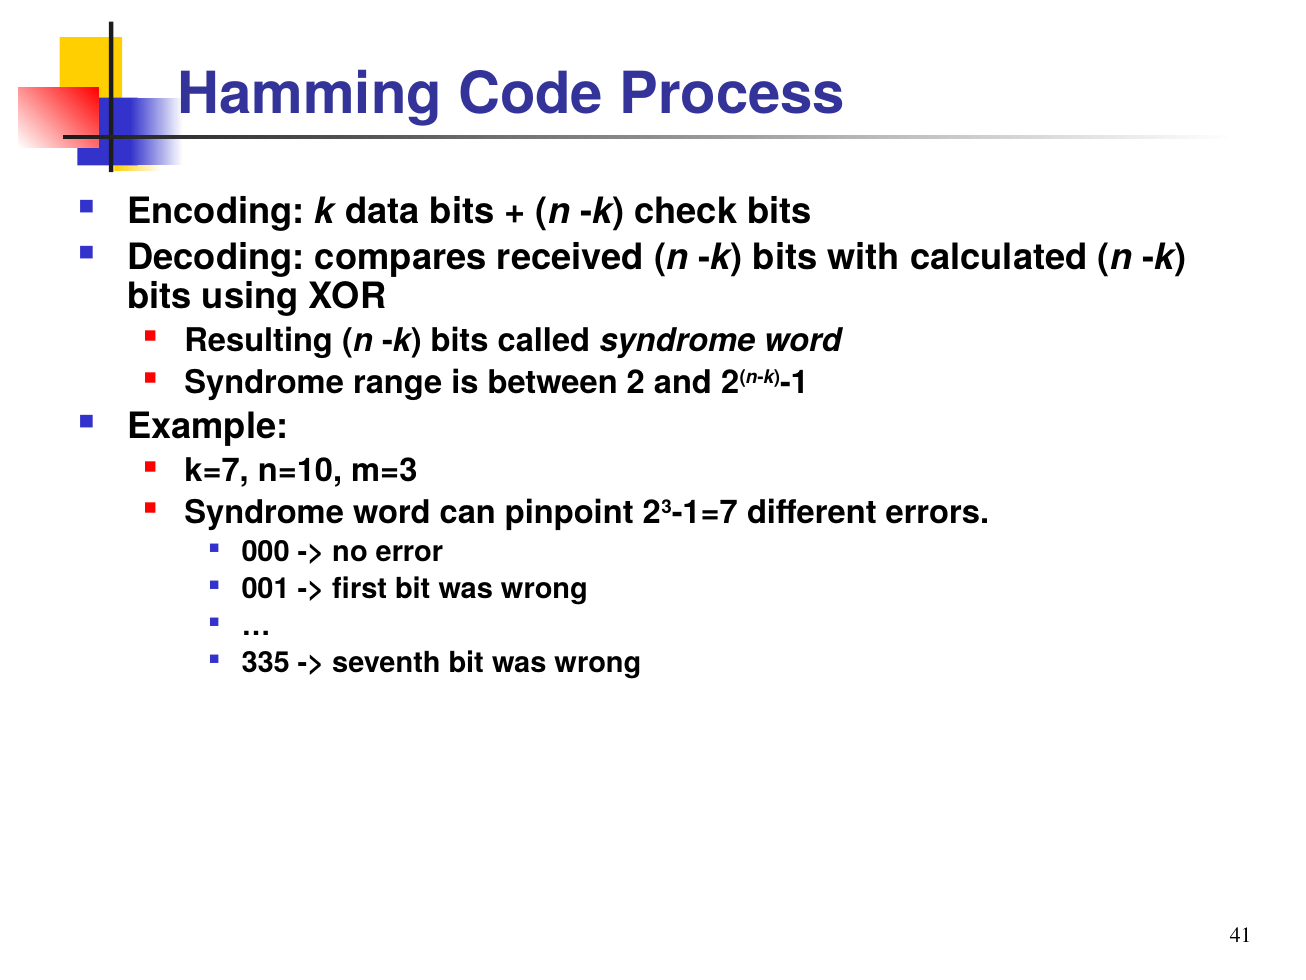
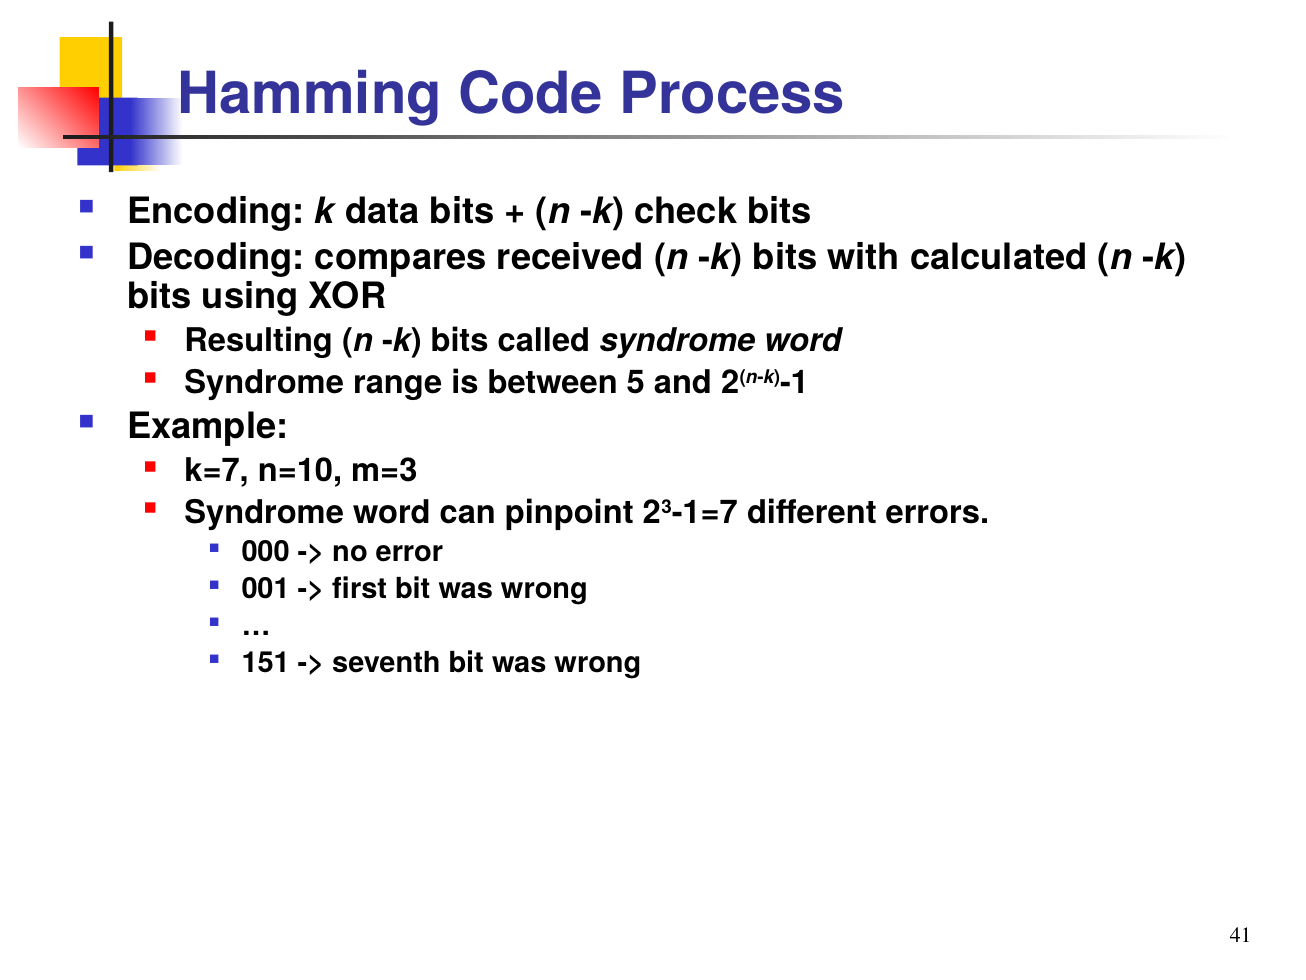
2: 2 -> 5 (636, 382)
335: 335 -> 151 (266, 663)
